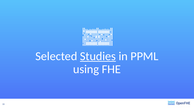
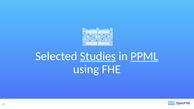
PPML underline: none -> present (144, 56)
